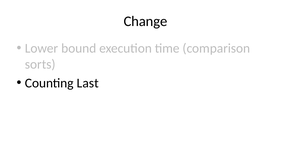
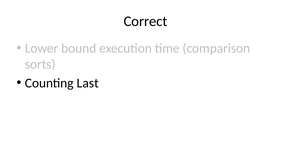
Change: Change -> Correct (145, 21)
